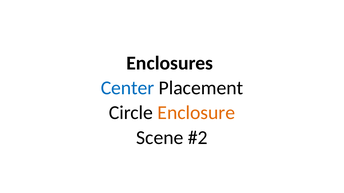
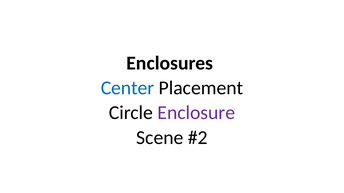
Enclosure colour: orange -> purple (196, 113)
